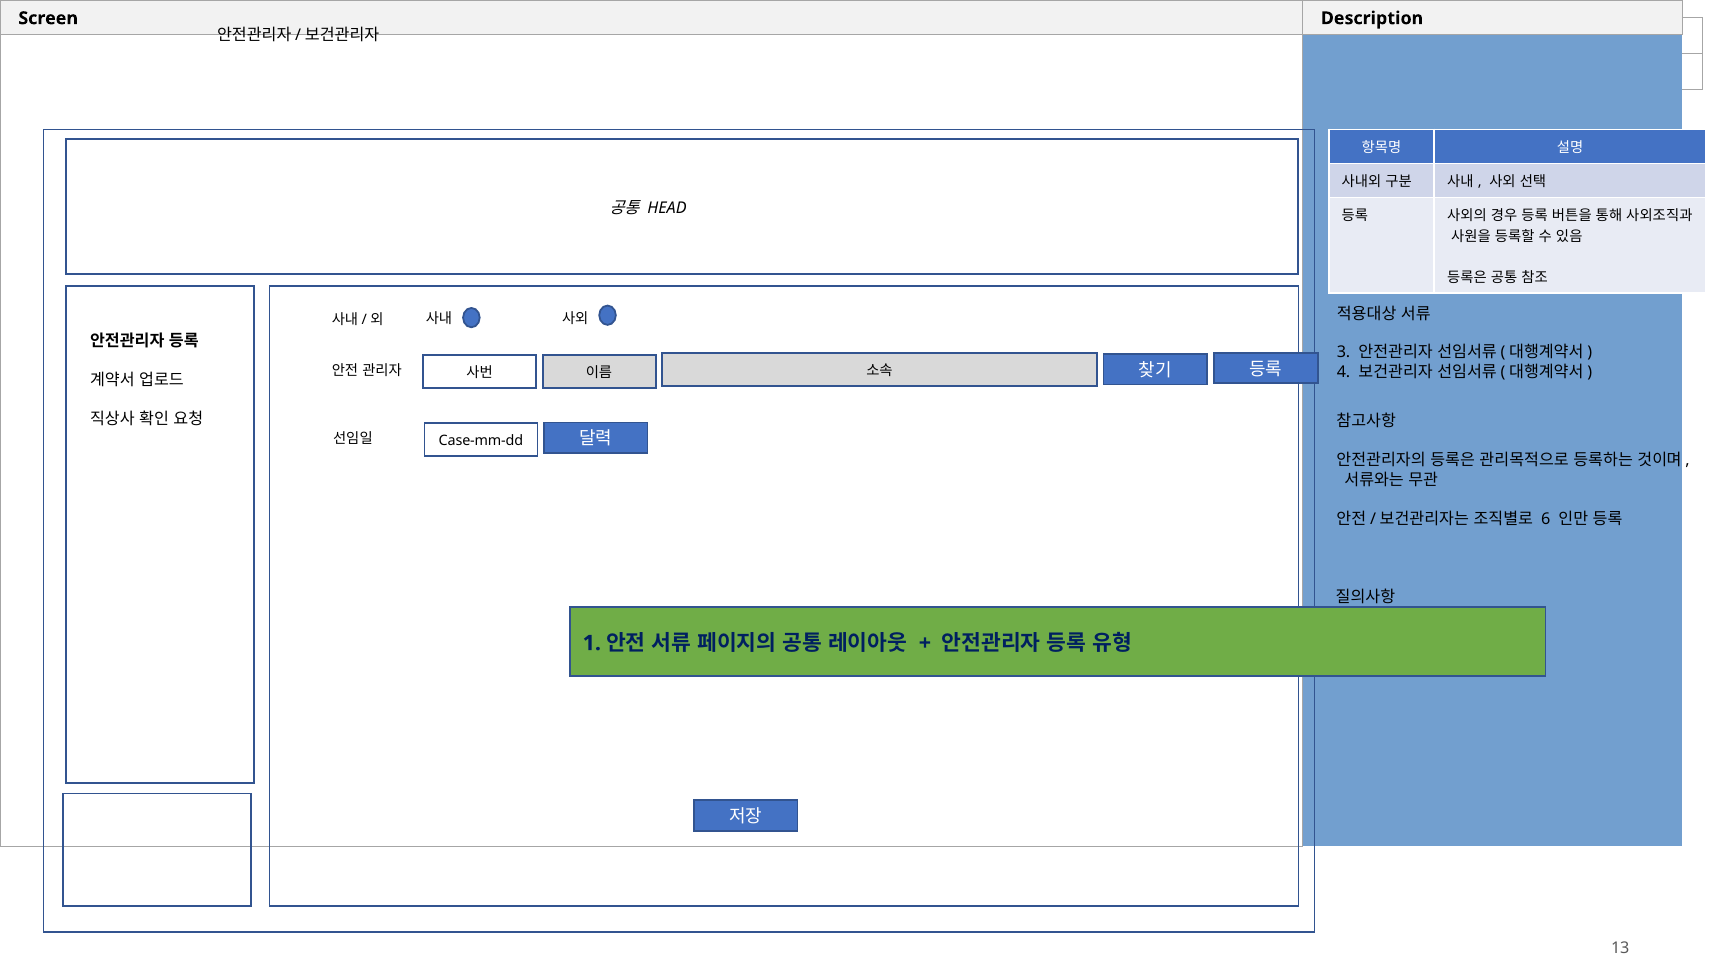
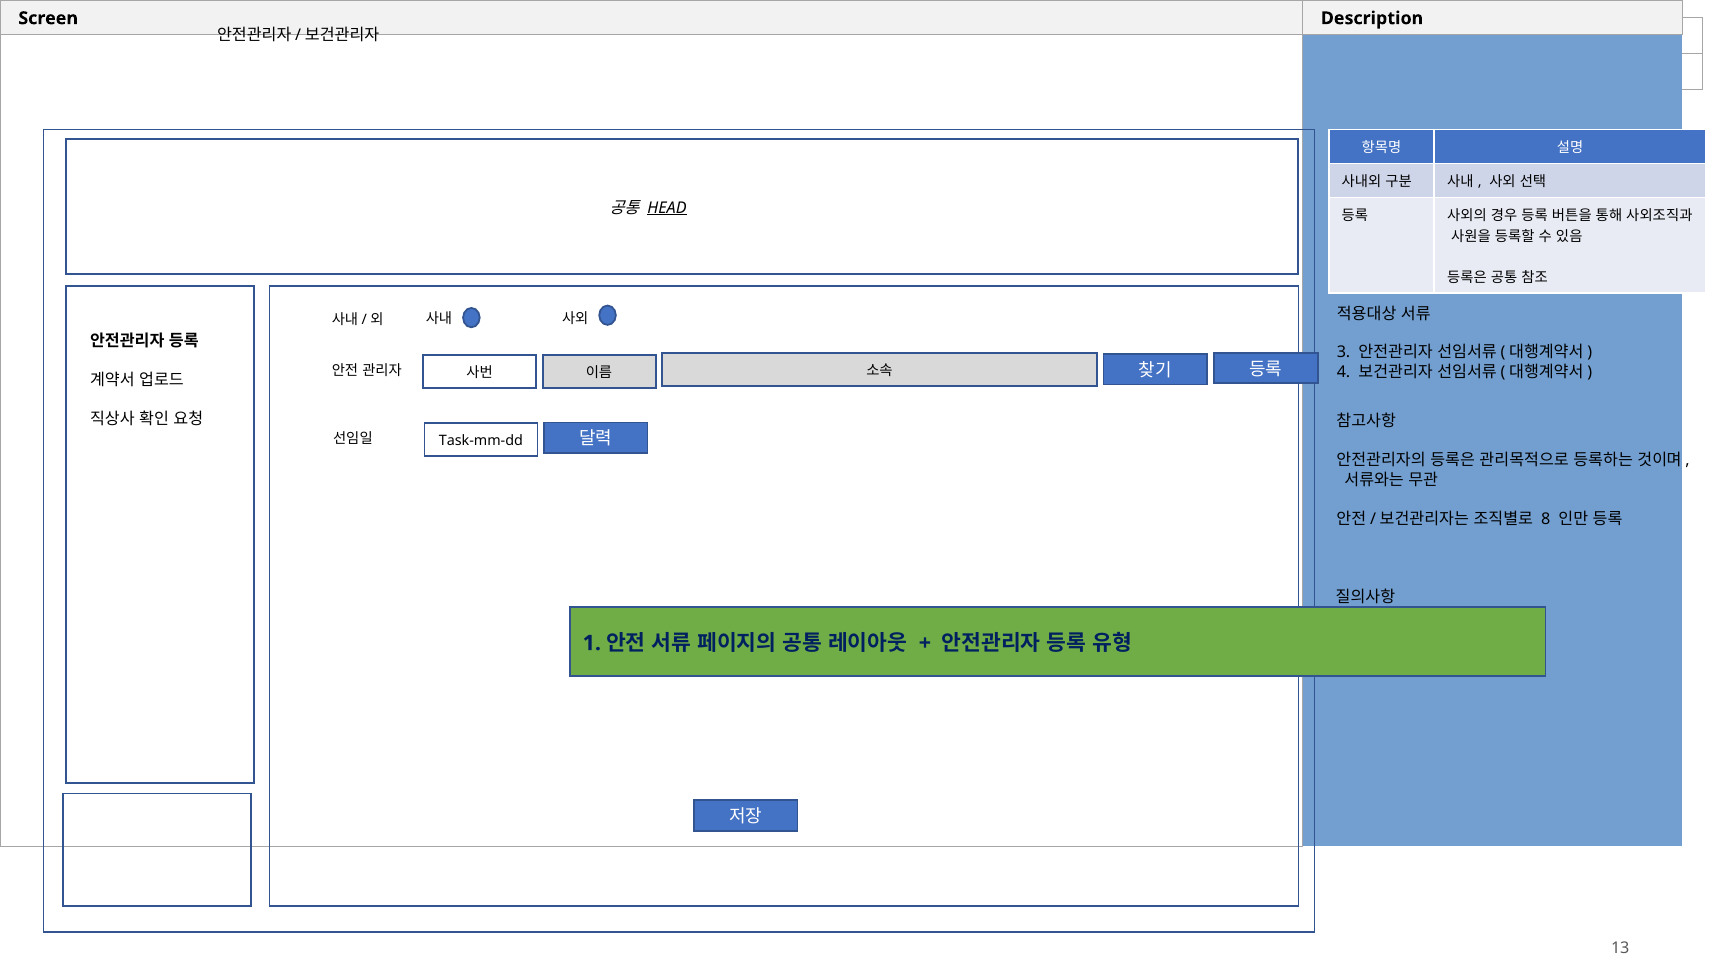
HEAD underline: none -> present (667, 208)
Case-mm-dd: Case-mm-dd -> Task-mm-dd (481, 441)
6: 6 -> 8 (1546, 519)
